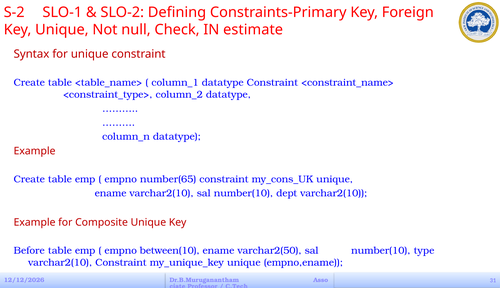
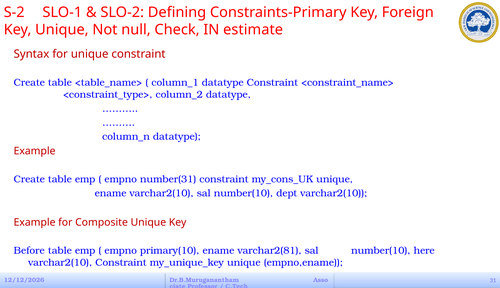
number(65: number(65 -> number(31 (168, 179)
between(10: between(10 -> primary(10 (170, 251)
varchar2(50: varchar2(50 -> varchar2(81 (270, 251)
type: type -> here (424, 251)
